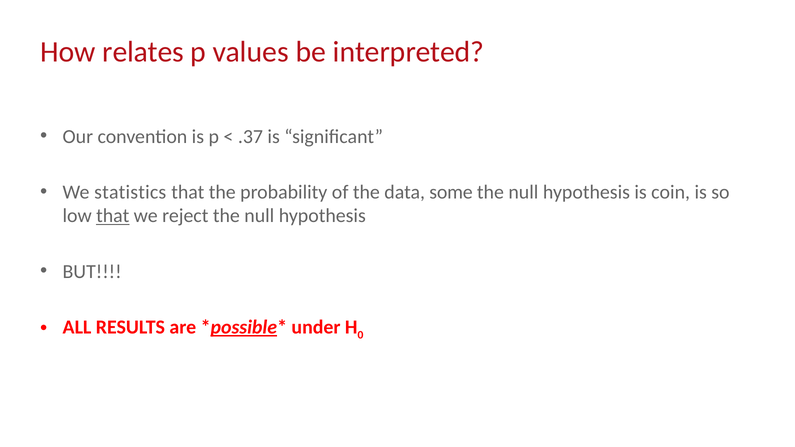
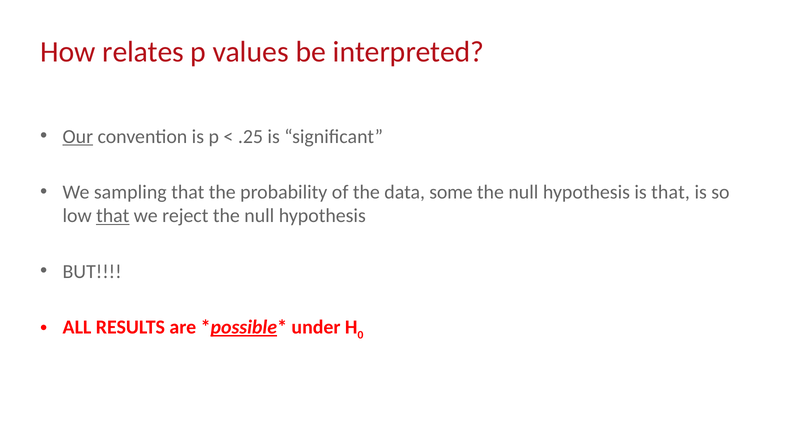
Our underline: none -> present (78, 137)
.37: .37 -> .25 (250, 137)
statistics: statistics -> sampling (130, 192)
is coin: coin -> that (671, 192)
